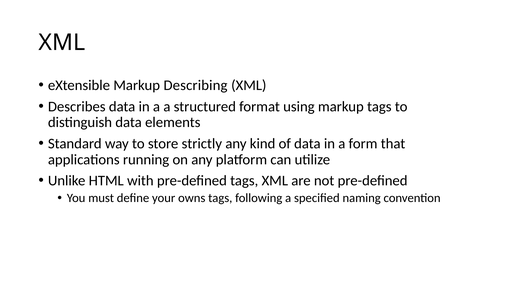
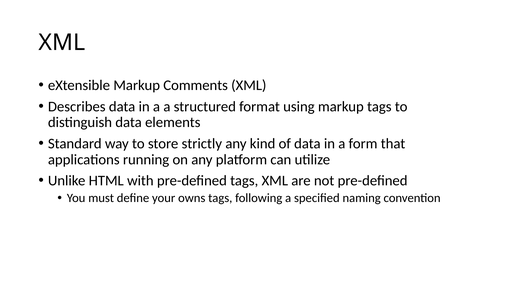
Describing: Describing -> Comments (196, 85)
